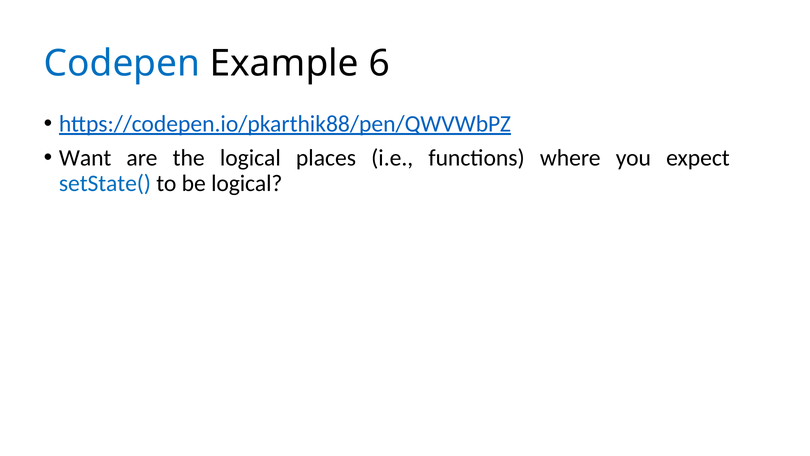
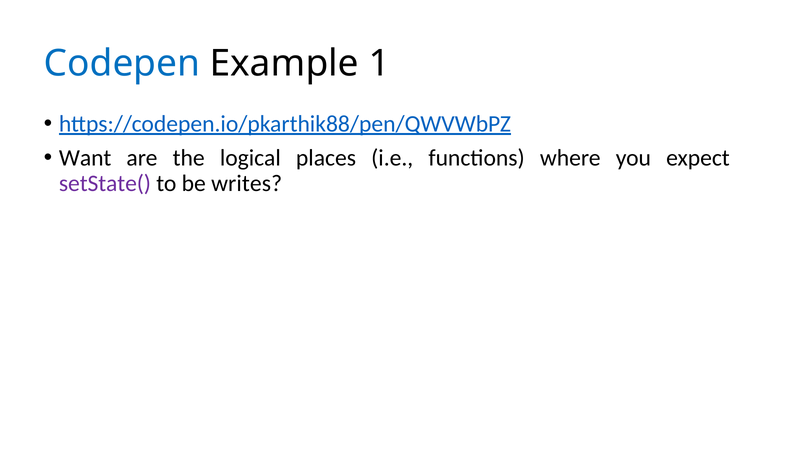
6: 6 -> 1 (379, 63)
setState( colour: blue -> purple (105, 183)
be logical: logical -> writes (247, 183)
